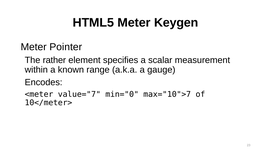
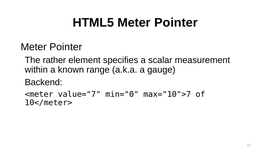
HTML5 Meter Keygen: Keygen -> Pointer (176, 23)
Encodes: Encodes -> Backend (44, 83)
